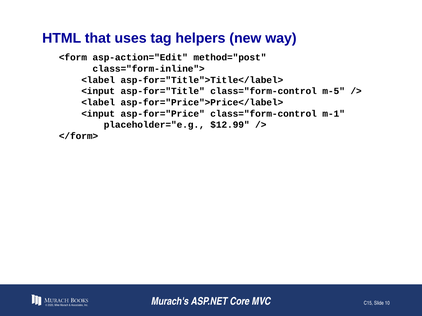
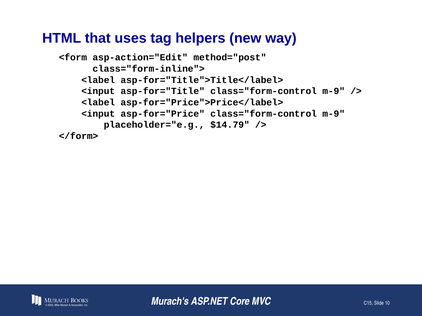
asp-for="Title class="form-control m-5: m-5 -> m-9 (334, 91)
asp-for="Price class="form-control m-1: m-1 -> m-9 (334, 114)
$12.99: $12.99 -> $14.79 (230, 125)
